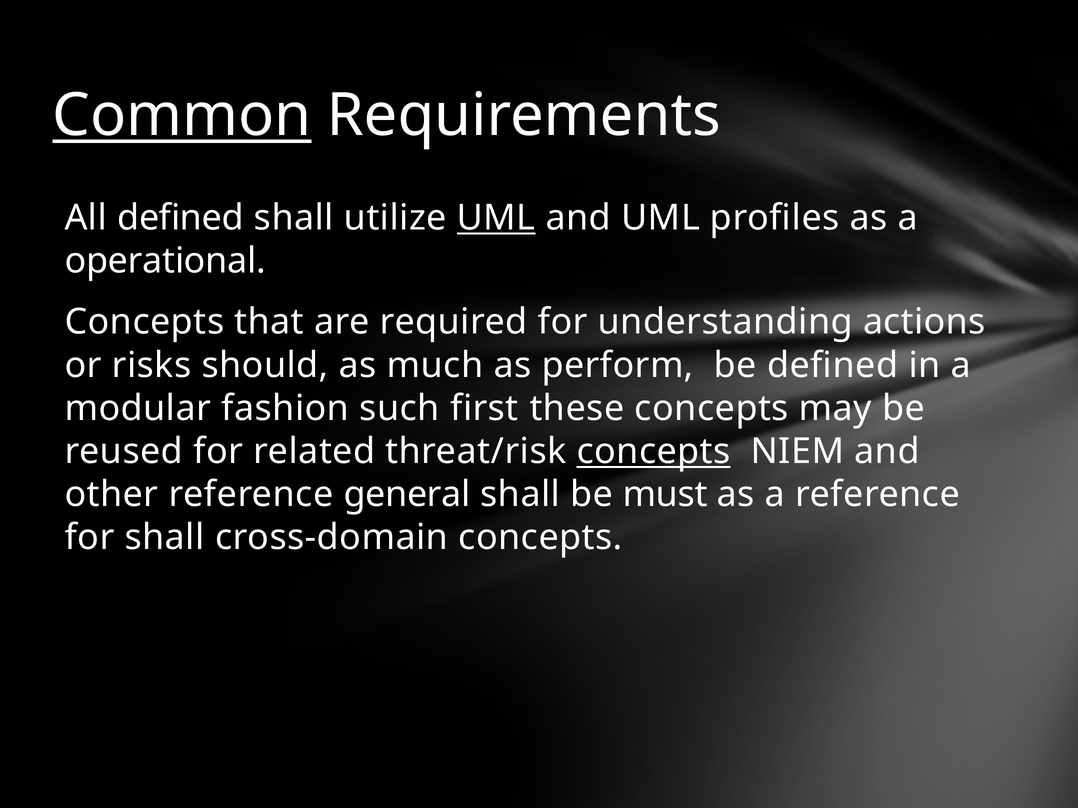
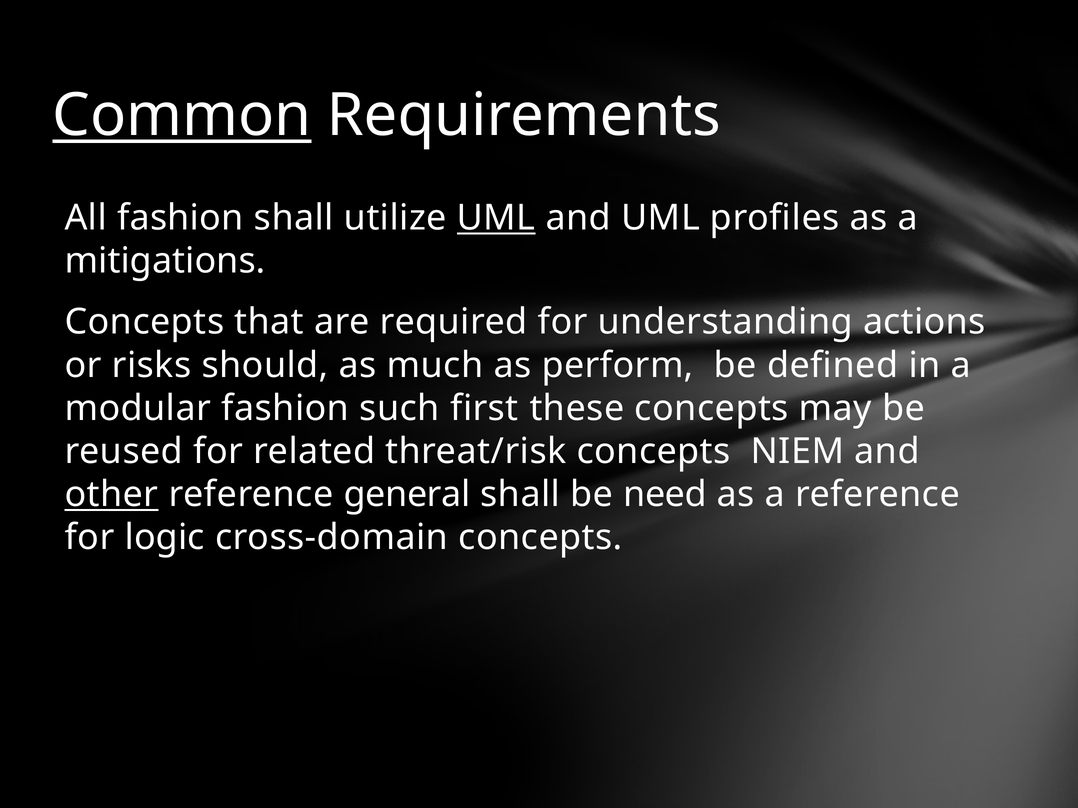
All defined: defined -> fashion (180, 218)
operational: operational -> mitigations (165, 261)
concepts underline: present -> none (653, 452)
other underline: none -> present (111, 495)
must: must -> need (665, 495)
for shall: shall -> logic (165, 538)
